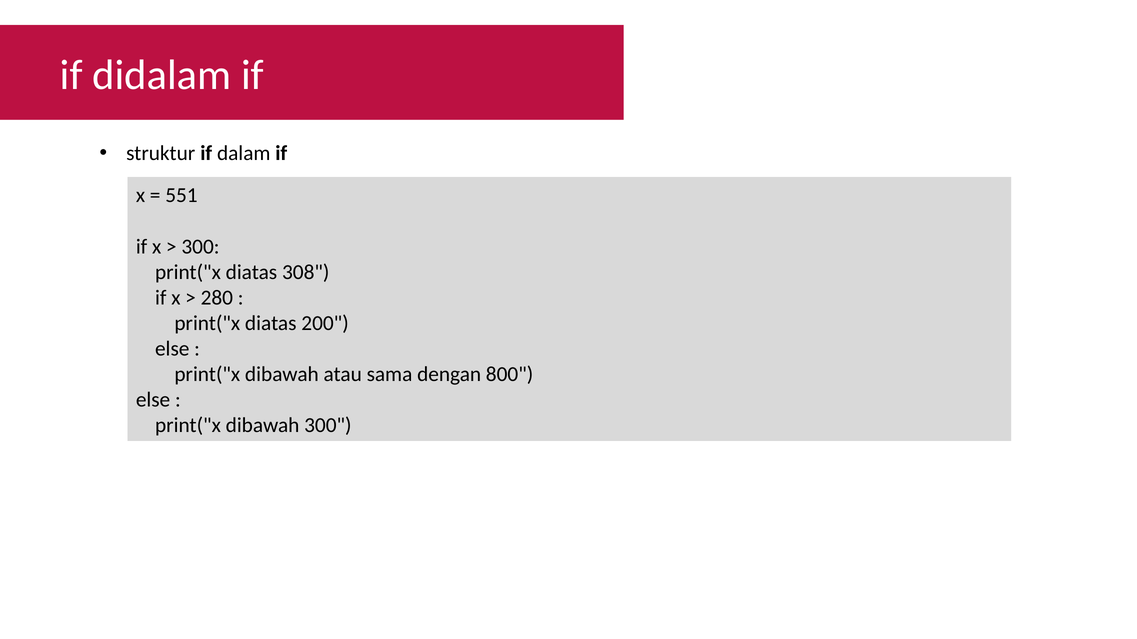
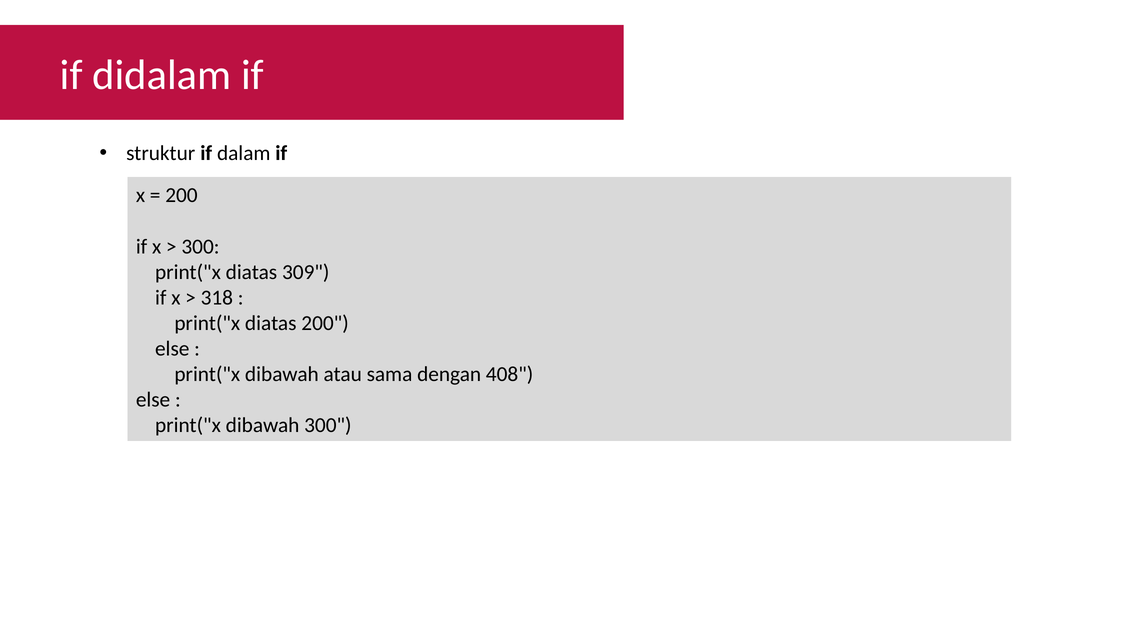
551: 551 -> 200 (181, 196)
308: 308 -> 309 (306, 272)
280: 280 -> 318 (217, 298)
800: 800 -> 408 (510, 375)
